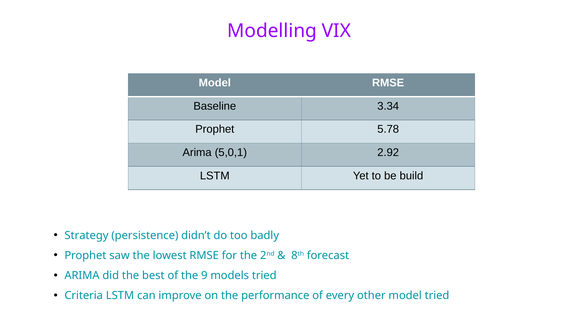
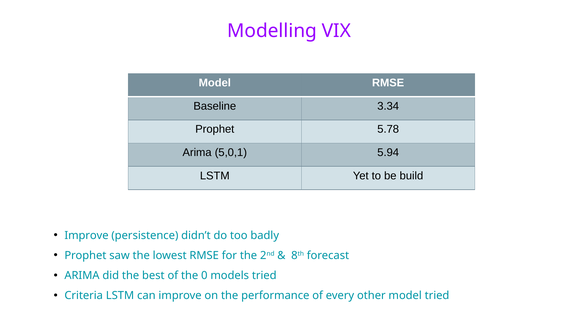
2.92: 2.92 -> 5.94 (388, 153)
Strategy: Strategy -> Improve (87, 236)
9: 9 -> 0 (204, 276)
